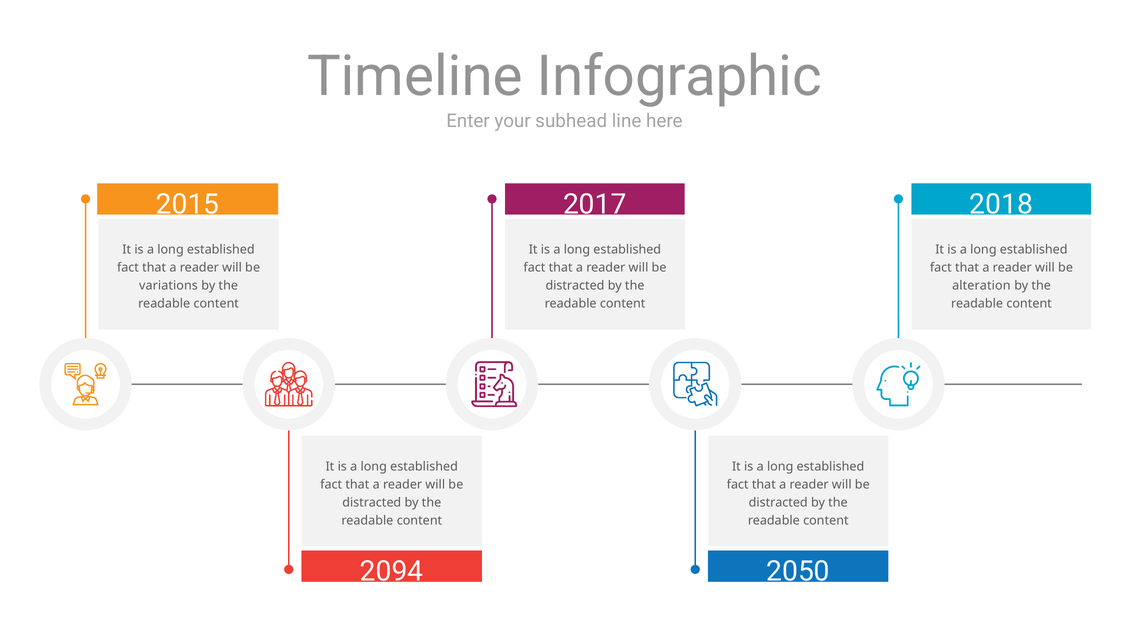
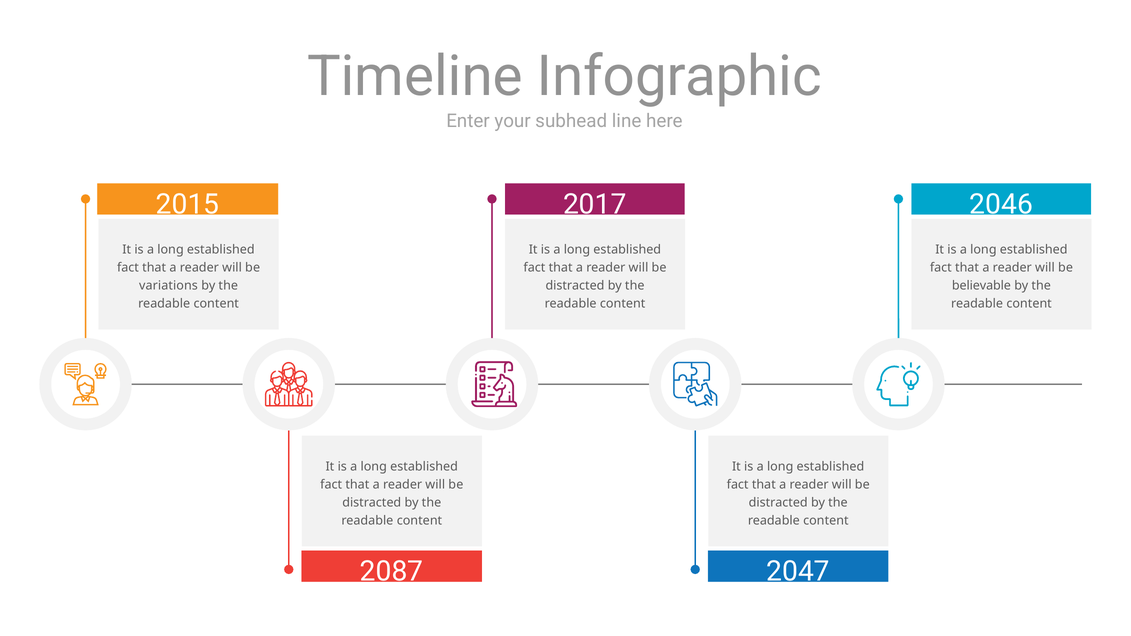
2018: 2018 -> 2046 (1001, 204)
alteration: alteration -> believable (981, 286)
2094: 2094 -> 2087 (392, 572)
2050: 2050 -> 2047 (798, 572)
